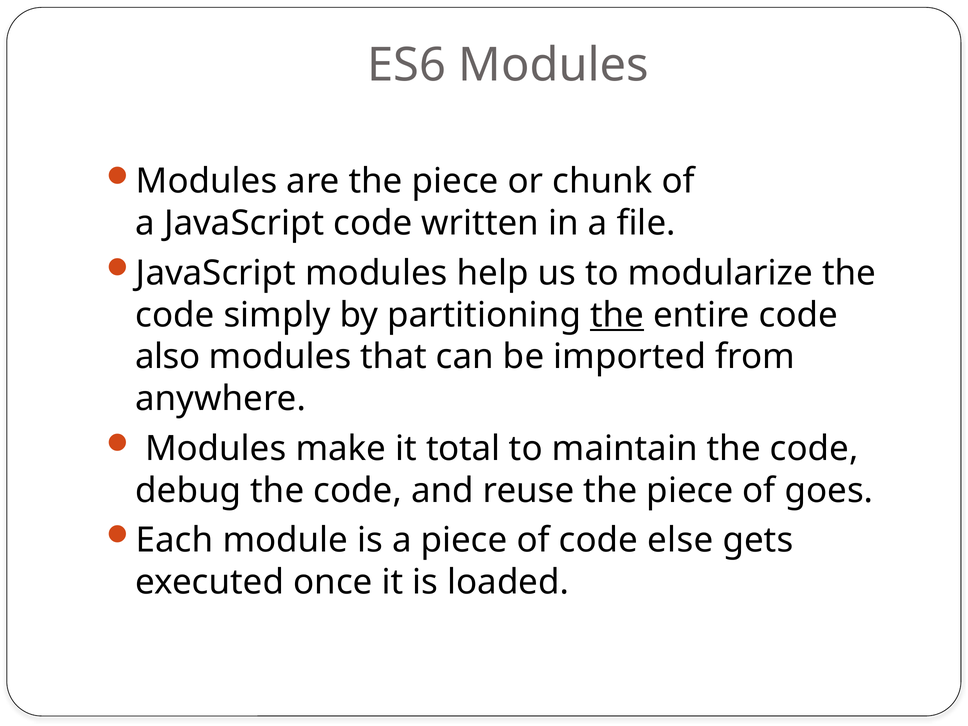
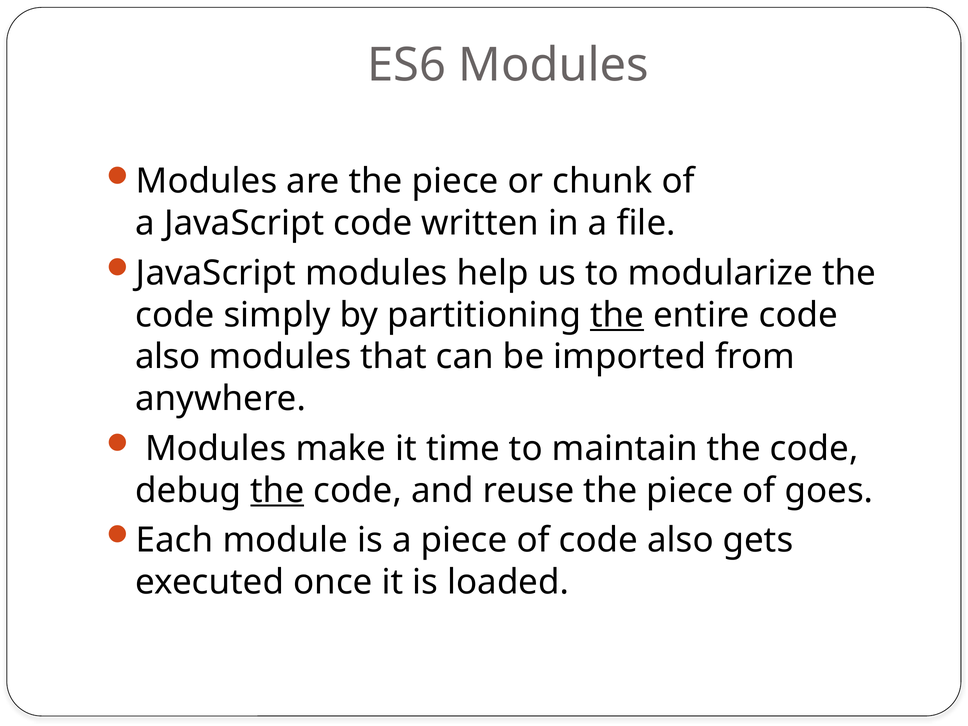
total: total -> time (463, 449)
the underline: none -> present (277, 491)
of code else: else -> also (680, 540)
